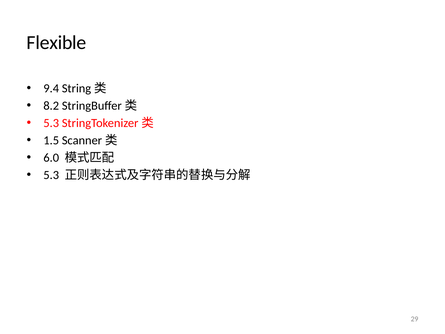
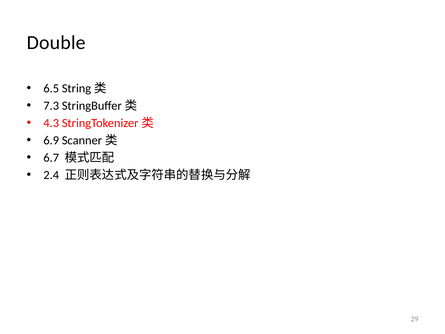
Flexible: Flexible -> Double (56, 43)
9.4: 9.4 -> 6.5 (51, 88)
8.2: 8.2 -> 7.3 (51, 106)
5.3: 5.3 -> 4.3 (51, 123)
1.5: 1.5 -> 6.9 (51, 140)
6.0: 6.0 -> 6.7 (51, 158)
5.3: 5.3 -> 2.4 (51, 175)
